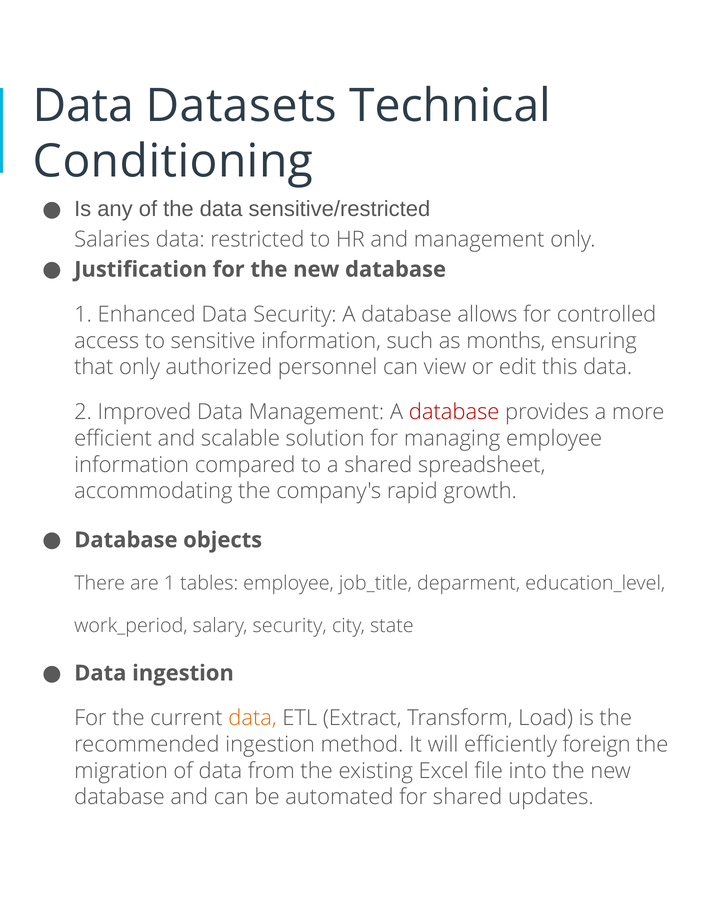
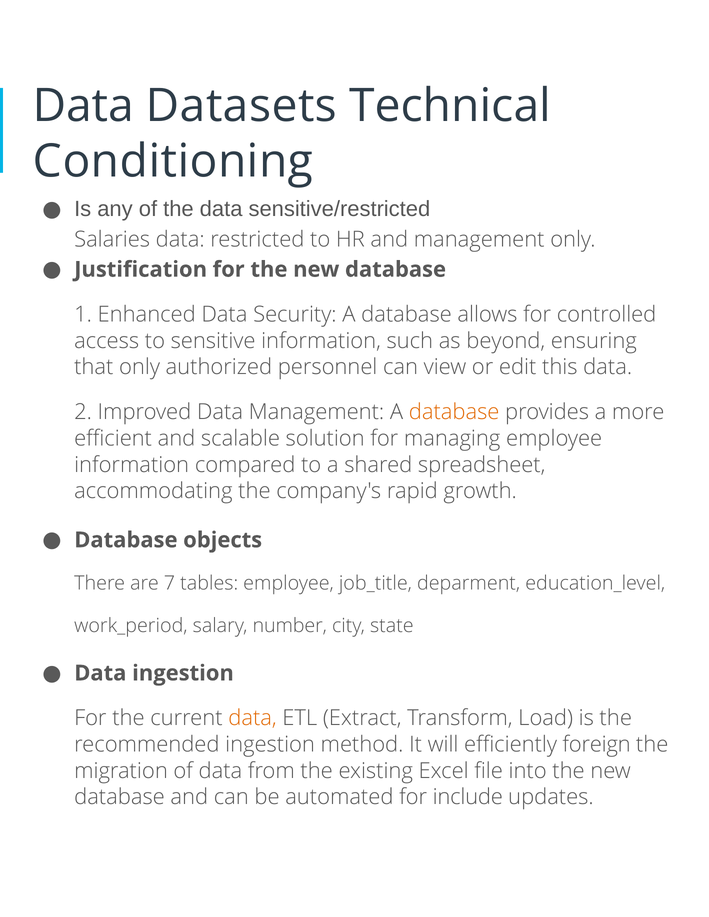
months: months -> beyond (506, 341)
database colour: red -> orange (454, 412)
are 1: 1 -> 7 (169, 584)
salary security: security -> number (290, 626)
for shared: shared -> include (468, 798)
